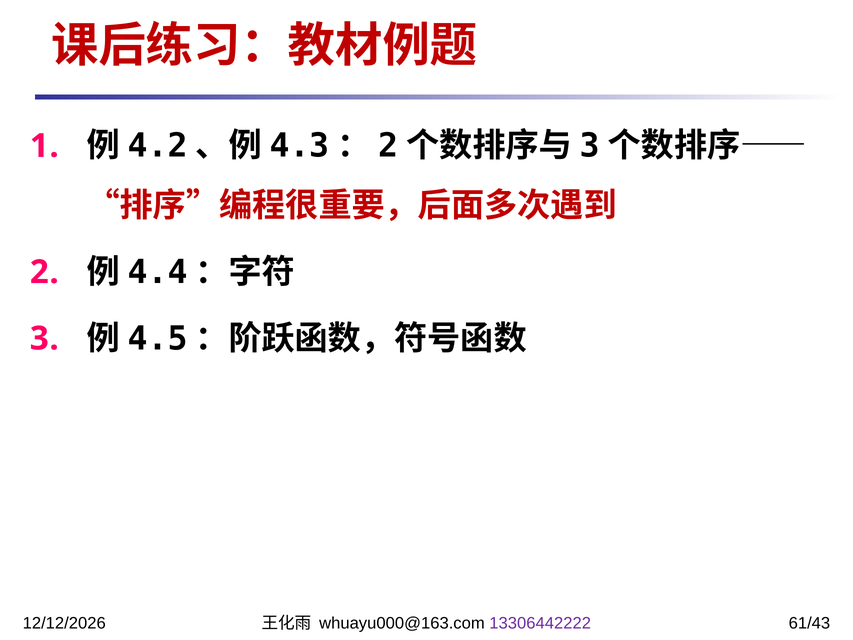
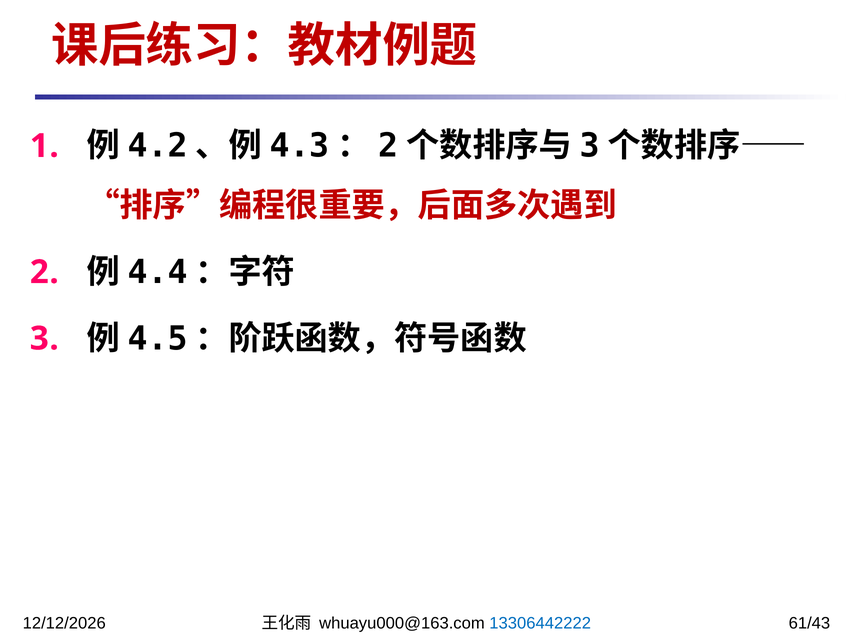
13306442222 colour: purple -> blue (540, 623)
